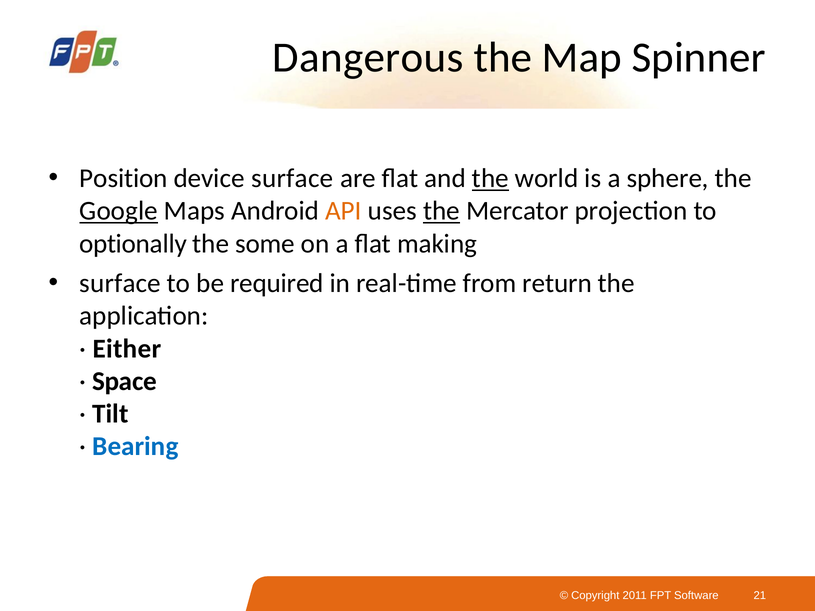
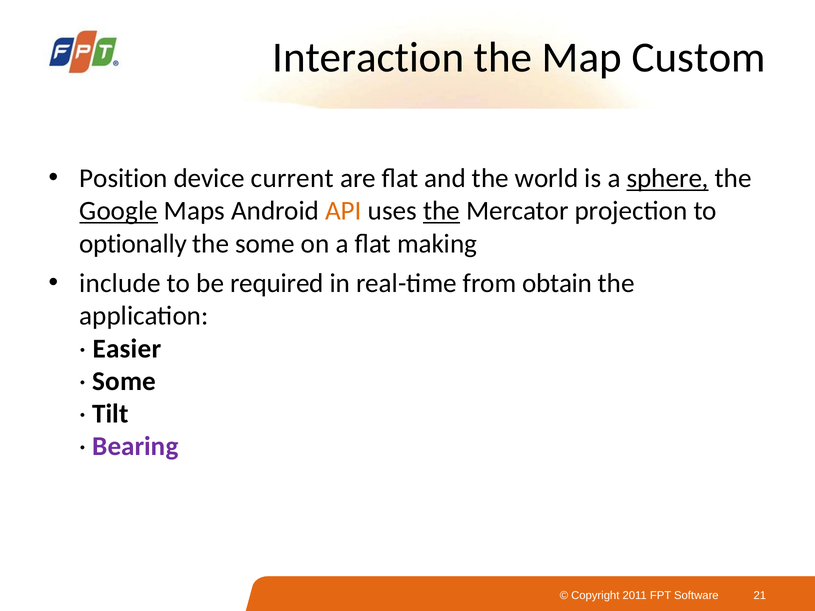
Dangerous: Dangerous -> Interaction (368, 57)
Spinner: Spinner -> Custom (699, 57)
device surface: surface -> current (292, 178)
the underline: present -> none (490, 178)
sphere underline: none -> present (668, 178)
surface: surface -> include (120, 284)
return: return -> obtain (557, 284)
Either: Either -> Easier (127, 349)
Space: Space -> Some (124, 381)
Bearing colour: blue -> purple (135, 447)
